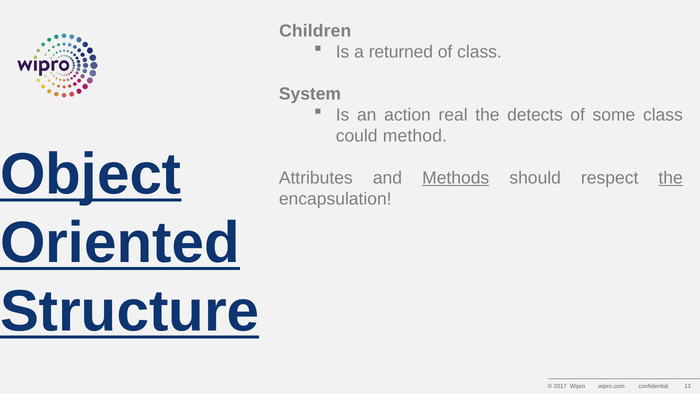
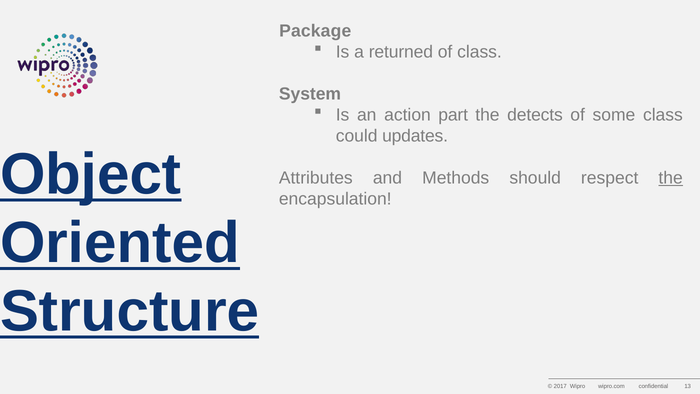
Children: Children -> Package (315, 31)
real: real -> part (453, 115)
method: method -> updates (415, 136)
Methods underline: present -> none (456, 178)
